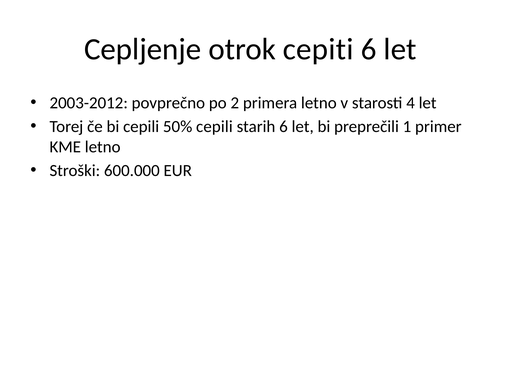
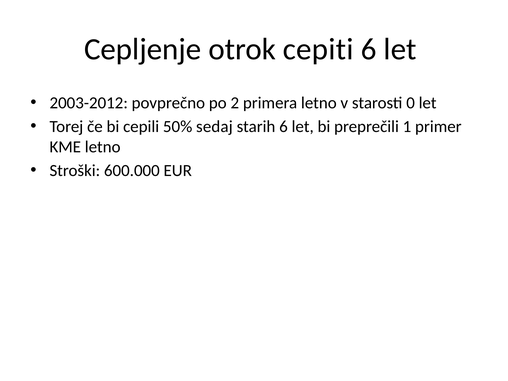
4: 4 -> 0 (411, 103)
50% cepili: cepili -> sedaj (214, 126)
